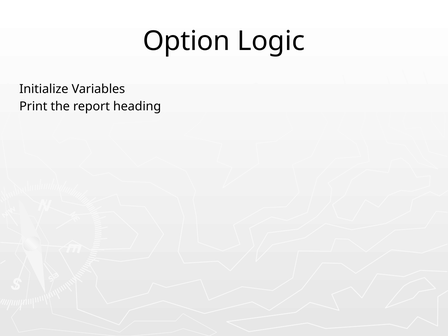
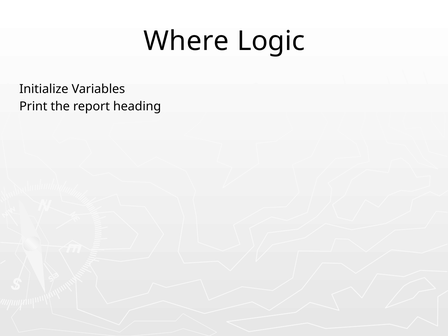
Option: Option -> Where (186, 41)
